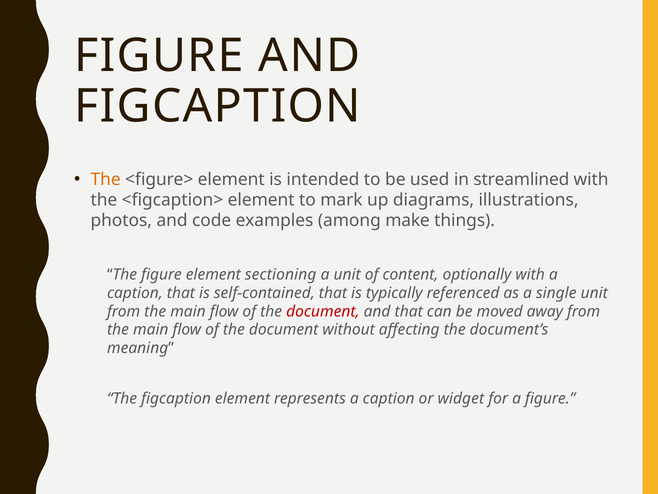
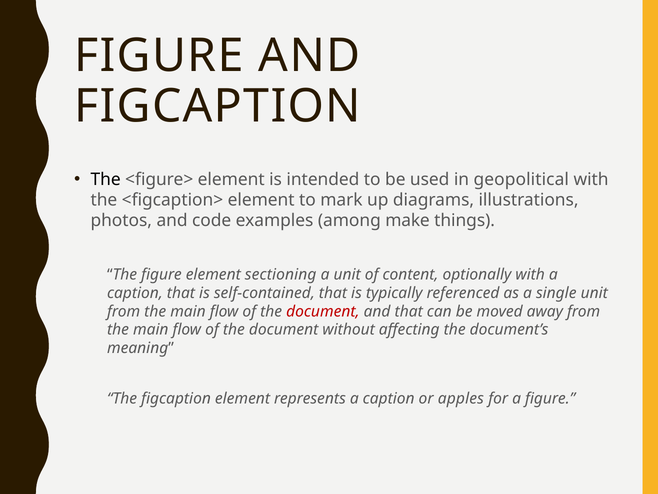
The colour: orange -> black (106, 179)
streamlined: streamlined -> geopolitical (521, 179)
widget: widget -> apples (461, 398)
